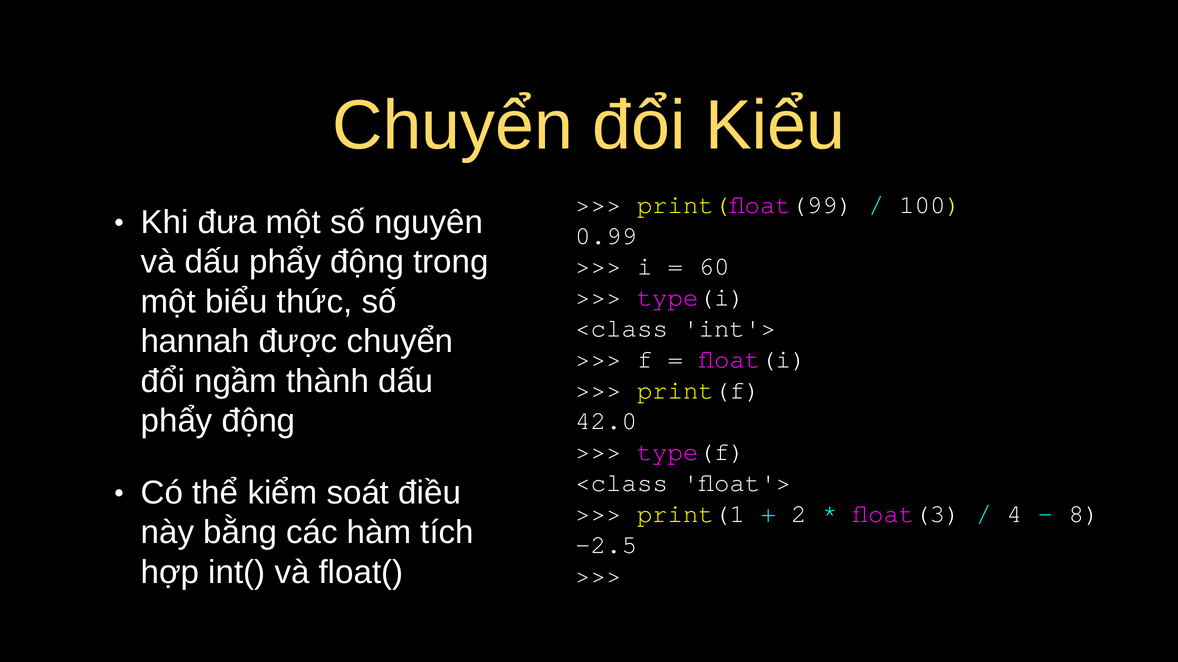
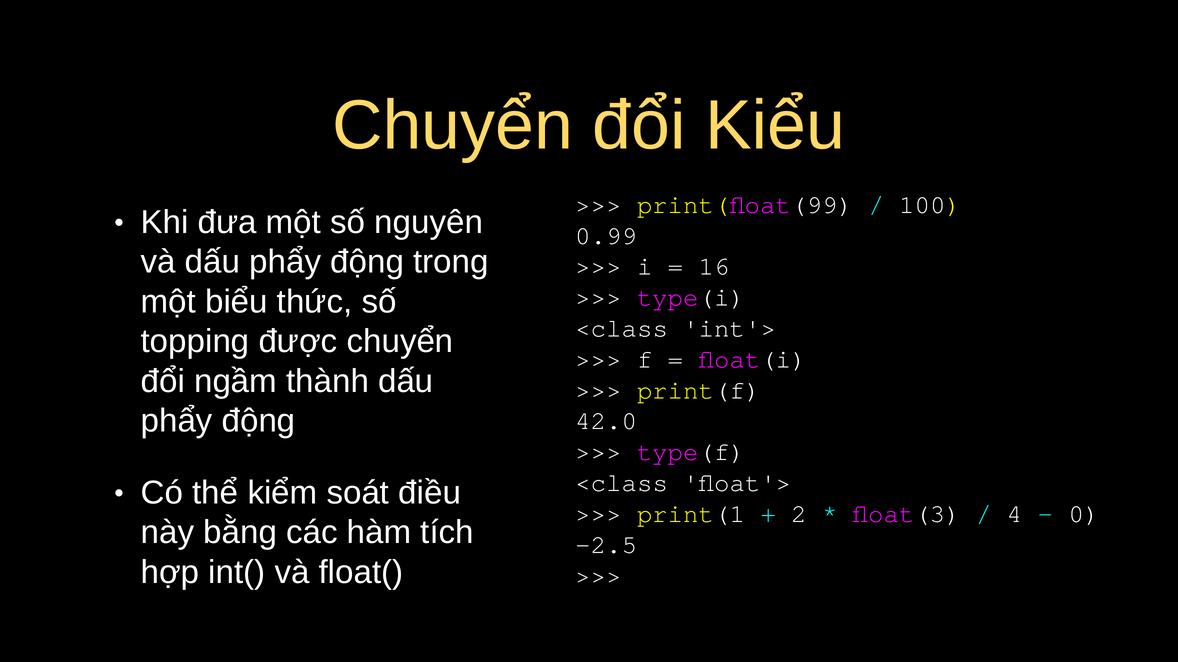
60: 60 -> 16 (714, 267)
hannah: hannah -> topping (195, 342)
8: 8 -> 0 (1084, 514)
